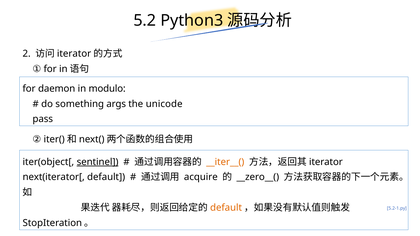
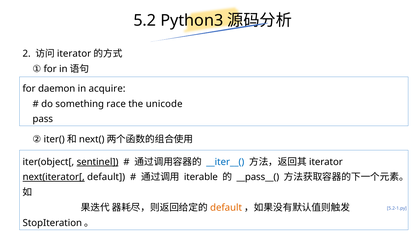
modulo: modulo -> acquire (107, 89)
args: args -> race (116, 104)
__iter__( colour: orange -> blue (225, 162)
next(iterator[ underline: none -> present (54, 177)
acquire: acquire -> iterable (201, 177)
__zero__(: __zero__( -> __pass__( (258, 177)
